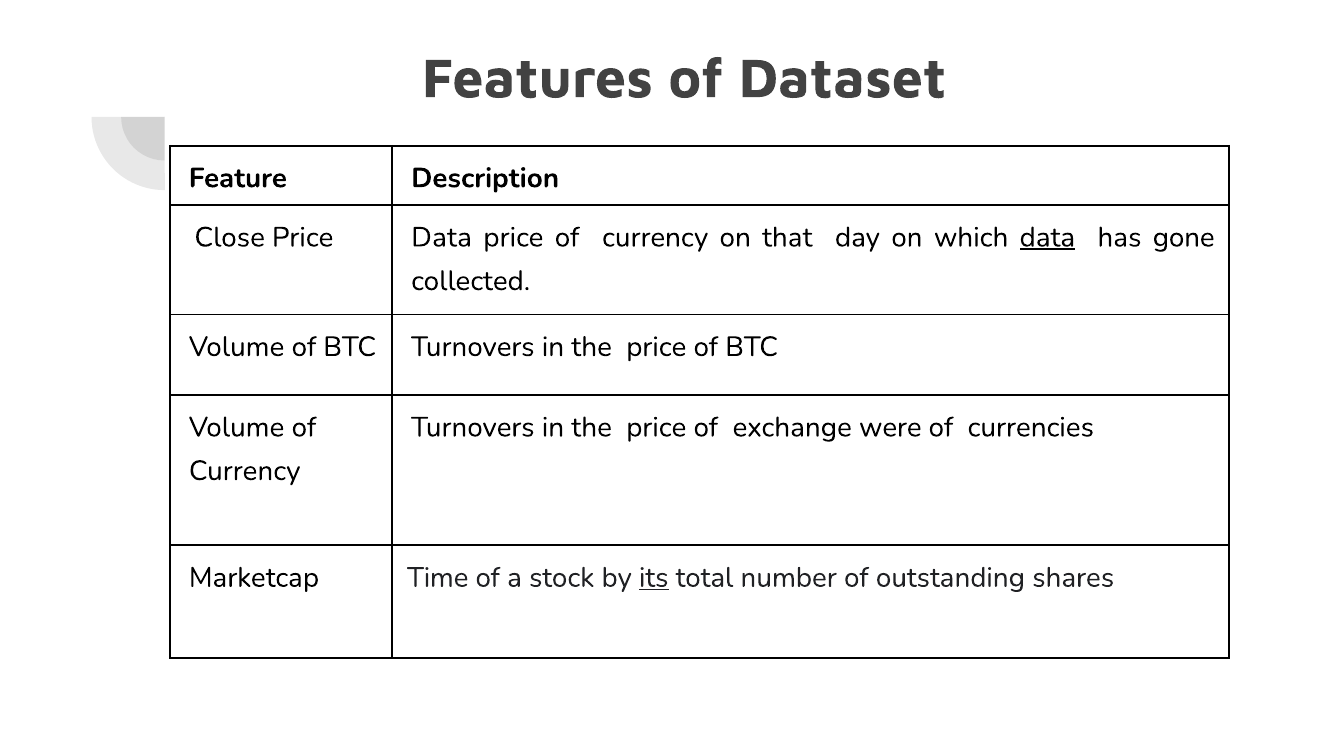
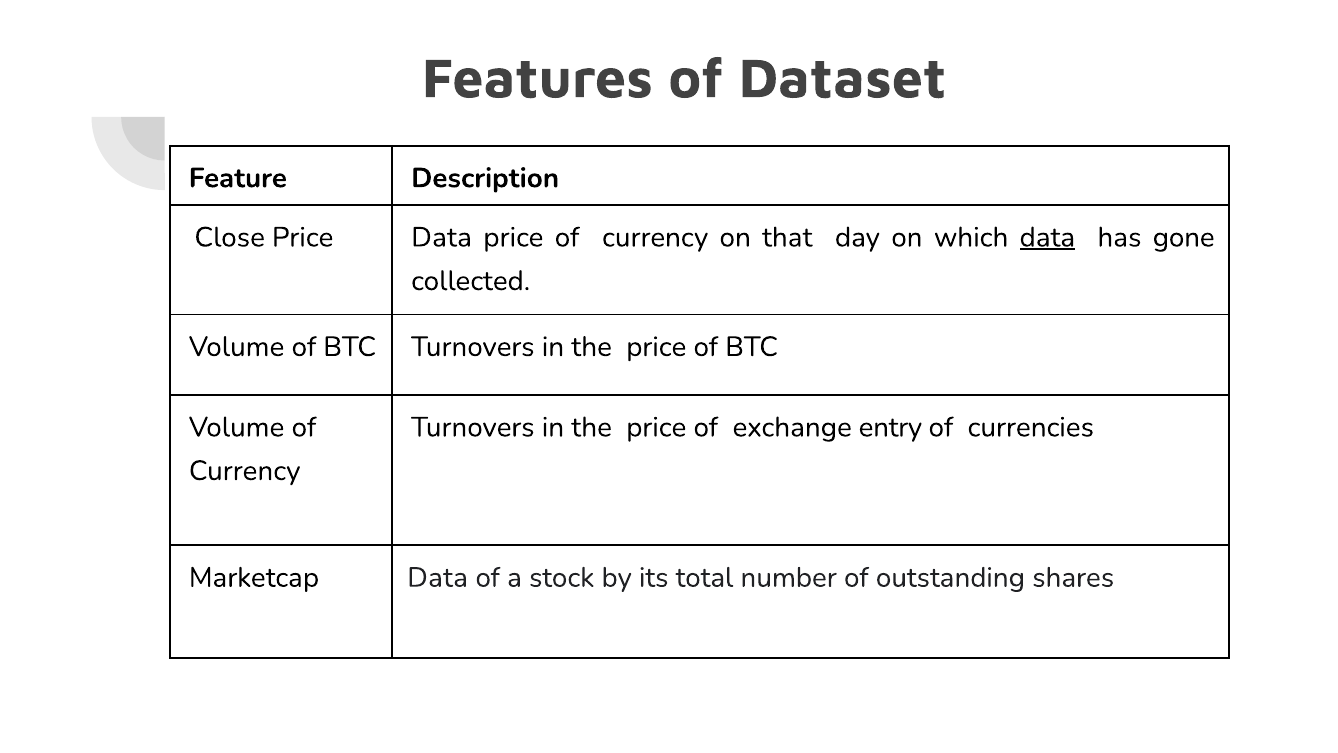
were: were -> entry (890, 427)
Marketcap Time: Time -> Data (438, 577)
its underline: present -> none (654, 577)
